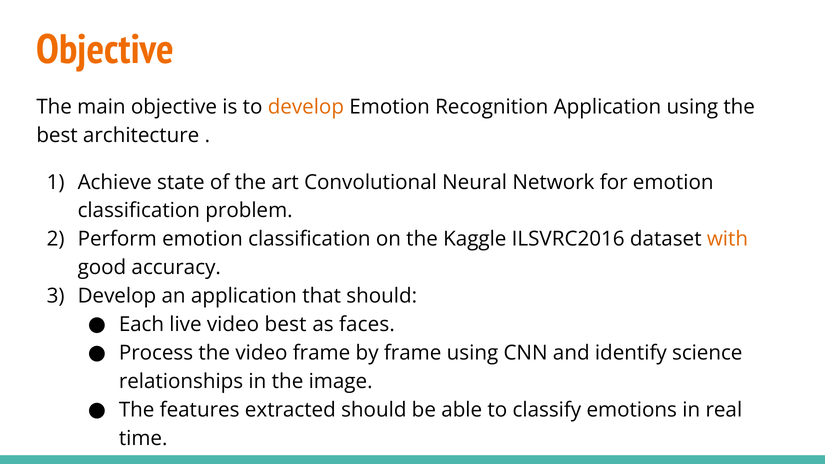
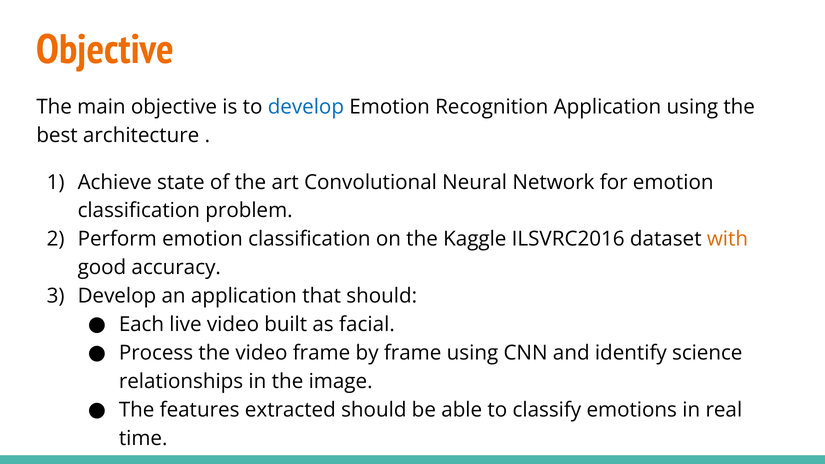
develop colour: orange -> blue (306, 107)
video best: best -> built (286, 325)
faces: faces -> facial (367, 325)
